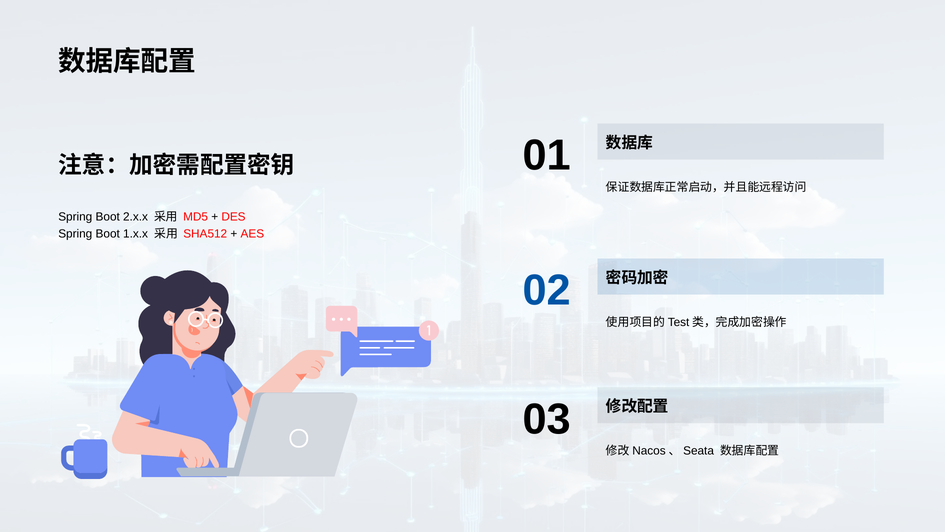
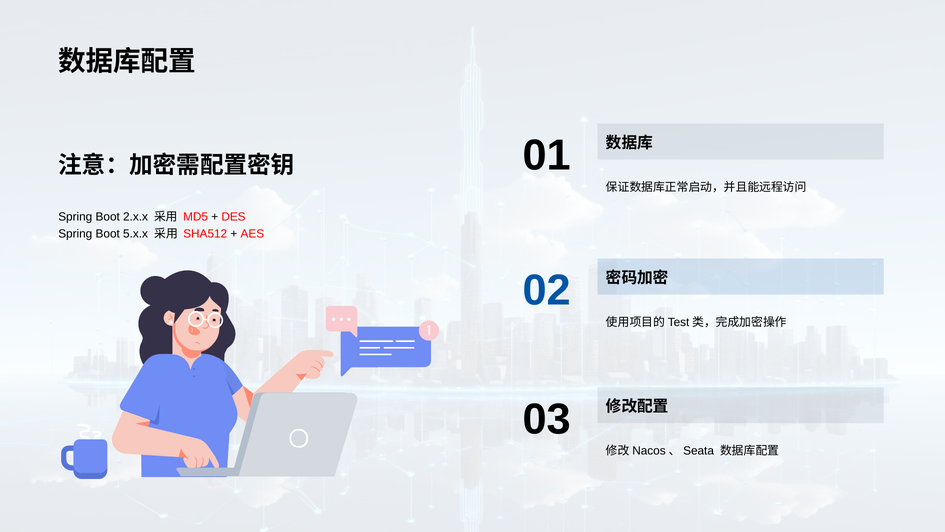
1.x.x: 1.x.x -> 5.x.x (136, 234)
